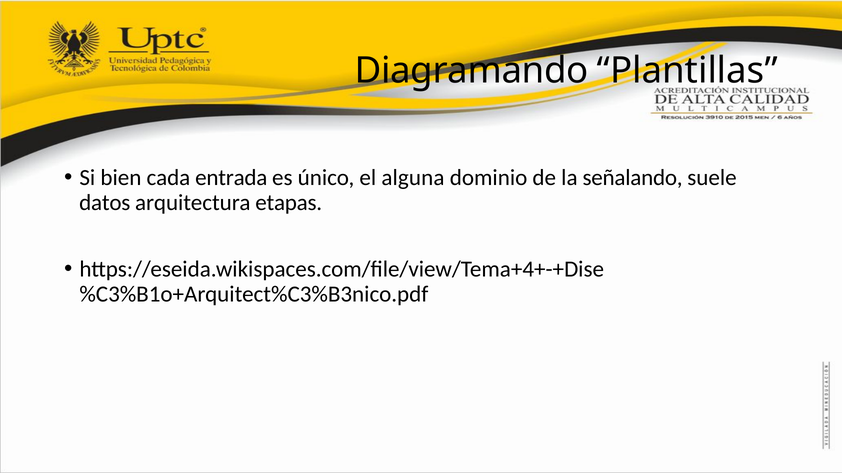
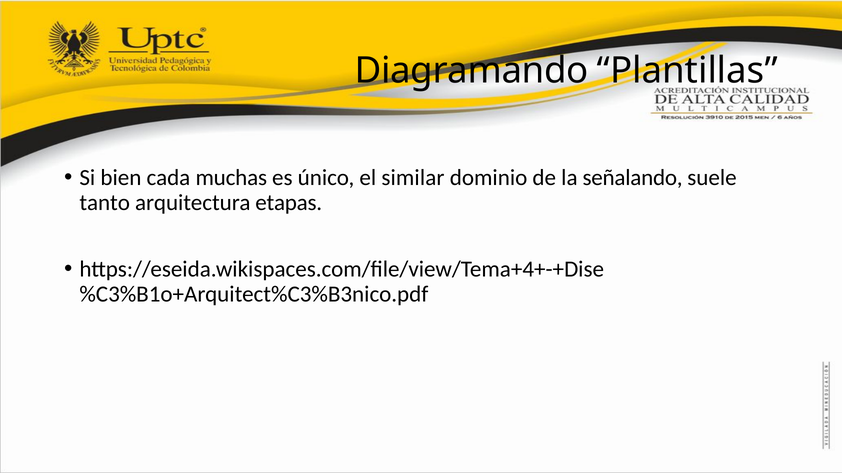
entrada: entrada -> muchas (231, 178)
alguna: alguna -> similar (413, 178)
datos: datos -> tanto (105, 203)
